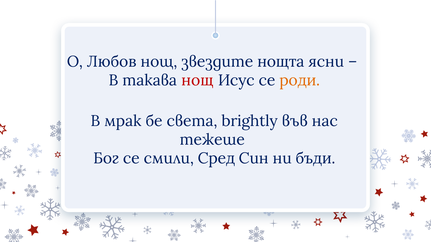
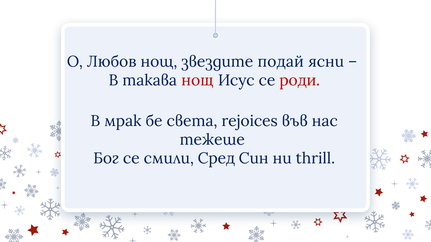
нощта: нощта -> подай (281, 62)
роди colour: orange -> red (300, 80)
brightly: brightly -> rejoices (250, 121)
бъди: бъди -> thrill (315, 159)
